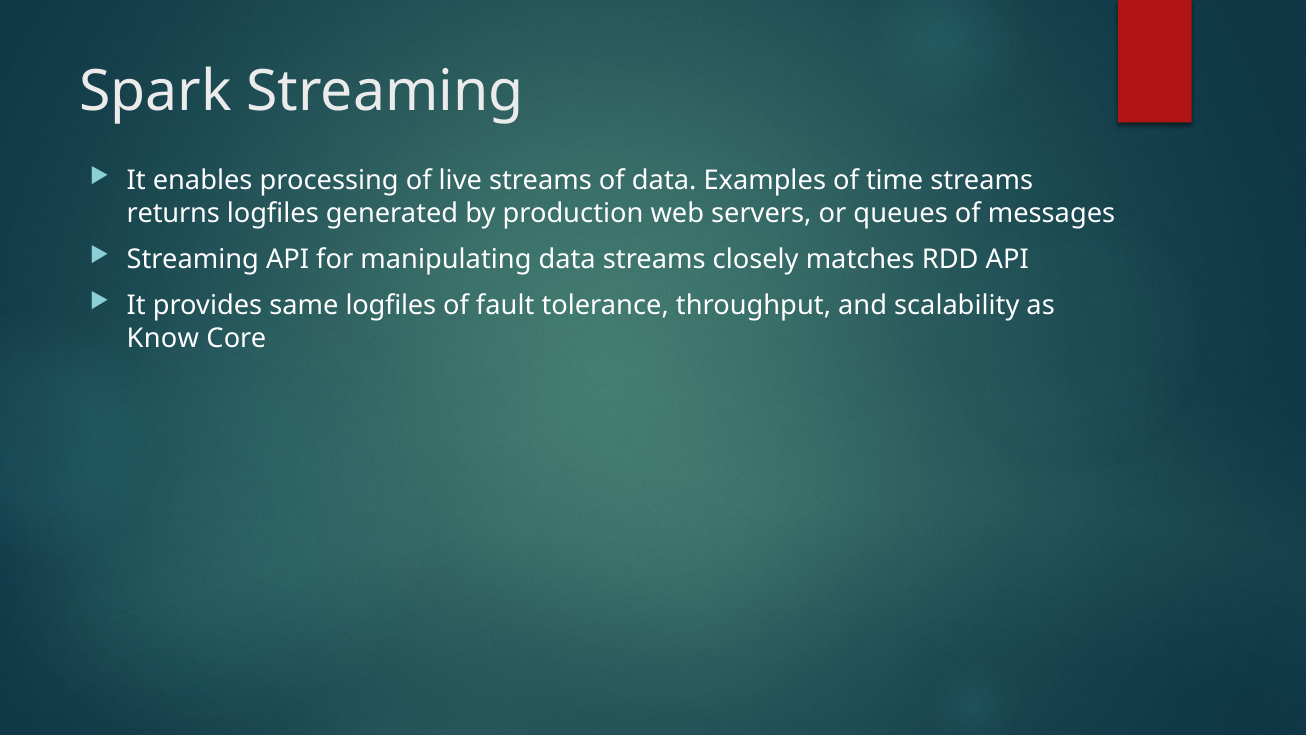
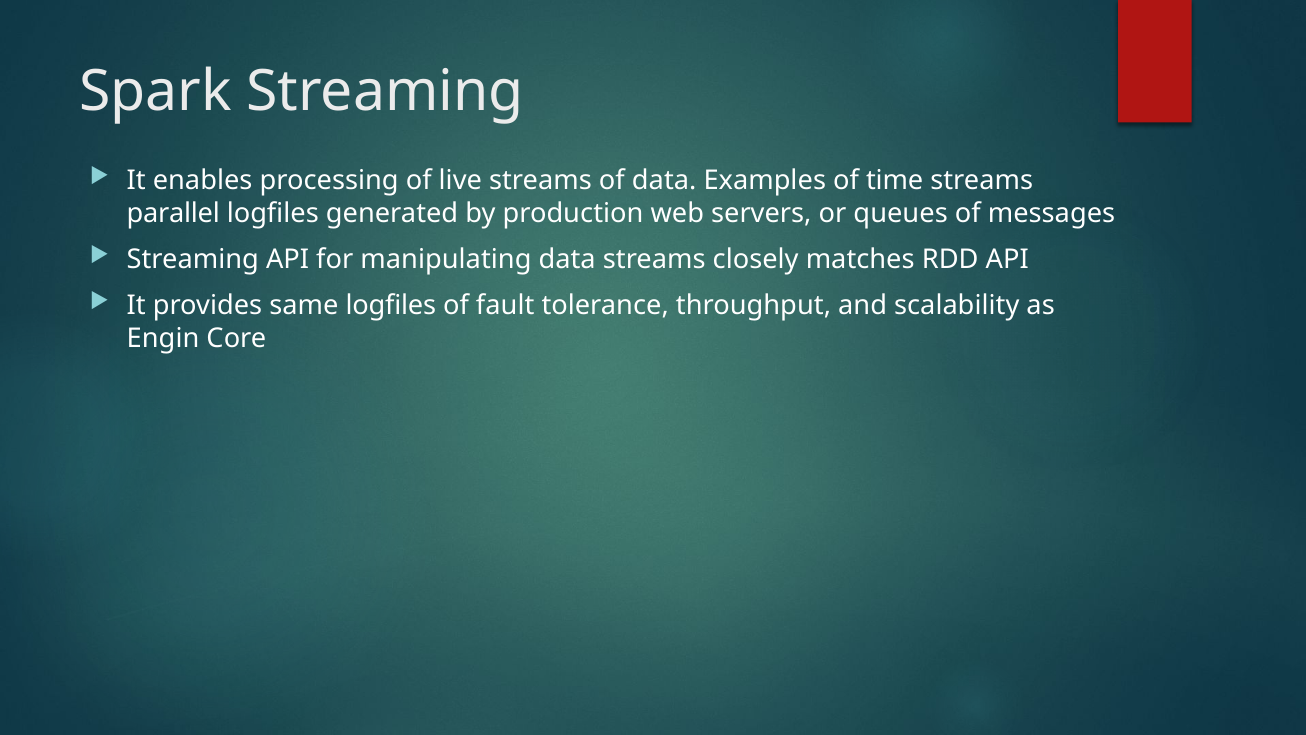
returns: returns -> parallel (173, 213)
Know: Know -> Engin (163, 338)
